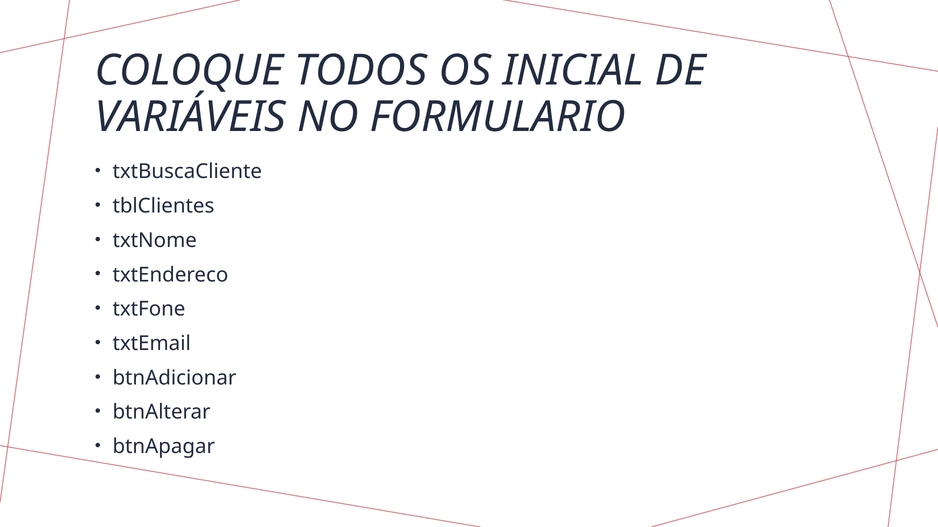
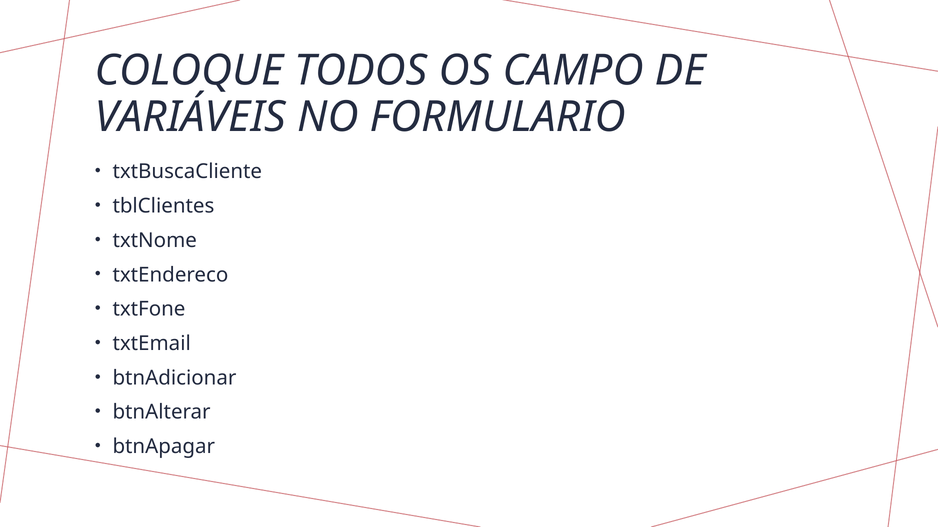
INICIAL: INICIAL -> CAMPO (573, 71)
